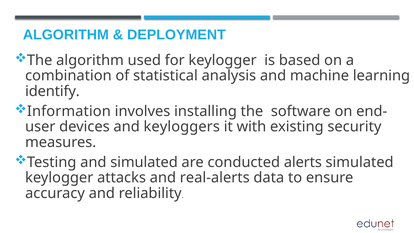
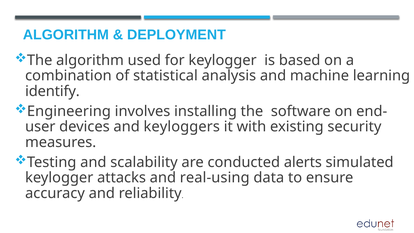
Information: Information -> Engineering (69, 111)
and simulated: simulated -> scalability (144, 162)
real-alerts: real-alerts -> real-using (215, 178)
